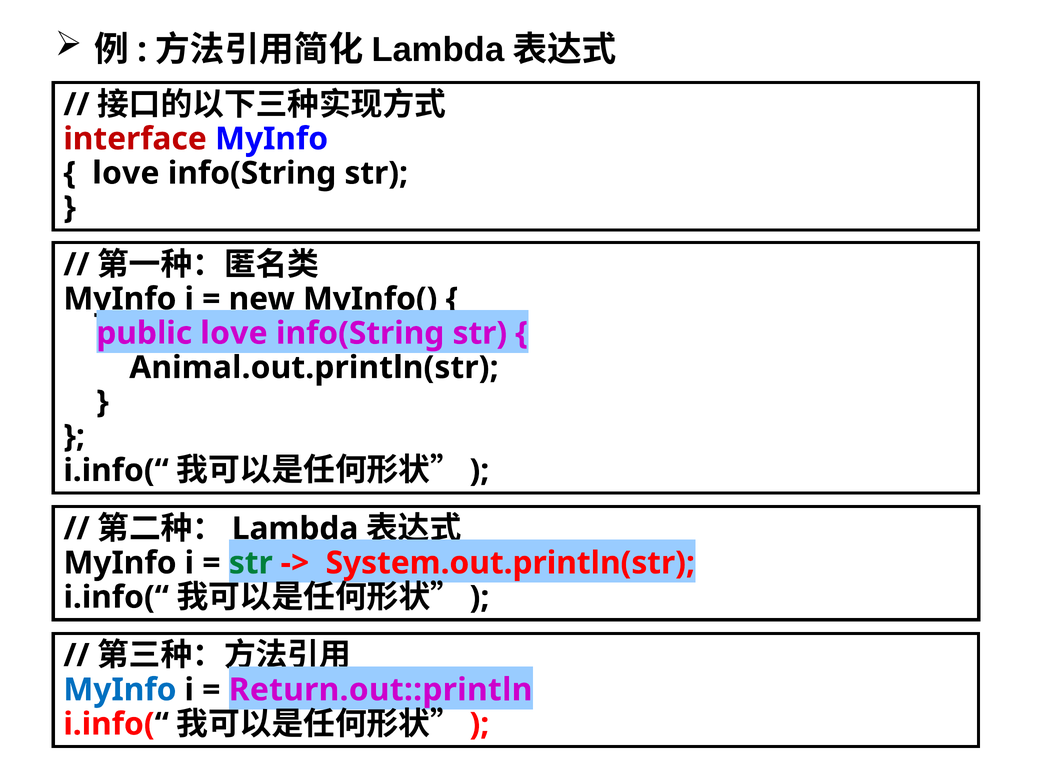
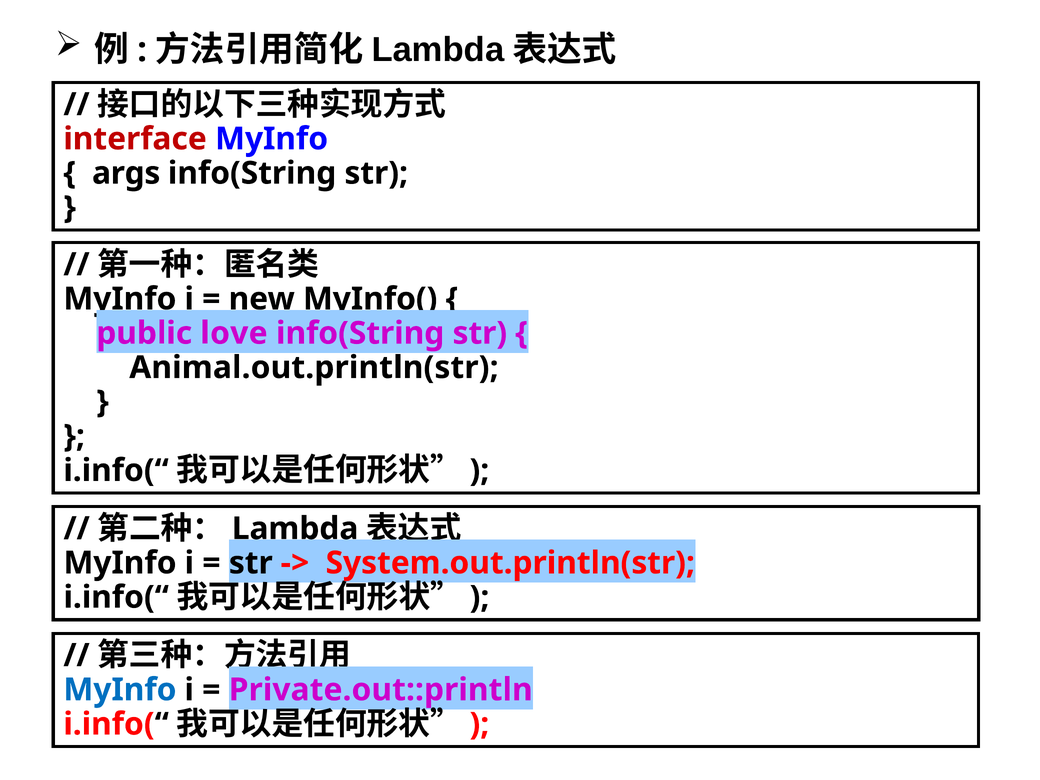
love: love -> args (126, 173)
str colour: green -> black (251, 563)
Return.out::println: Return.out::println -> Private.out::println (381, 690)
